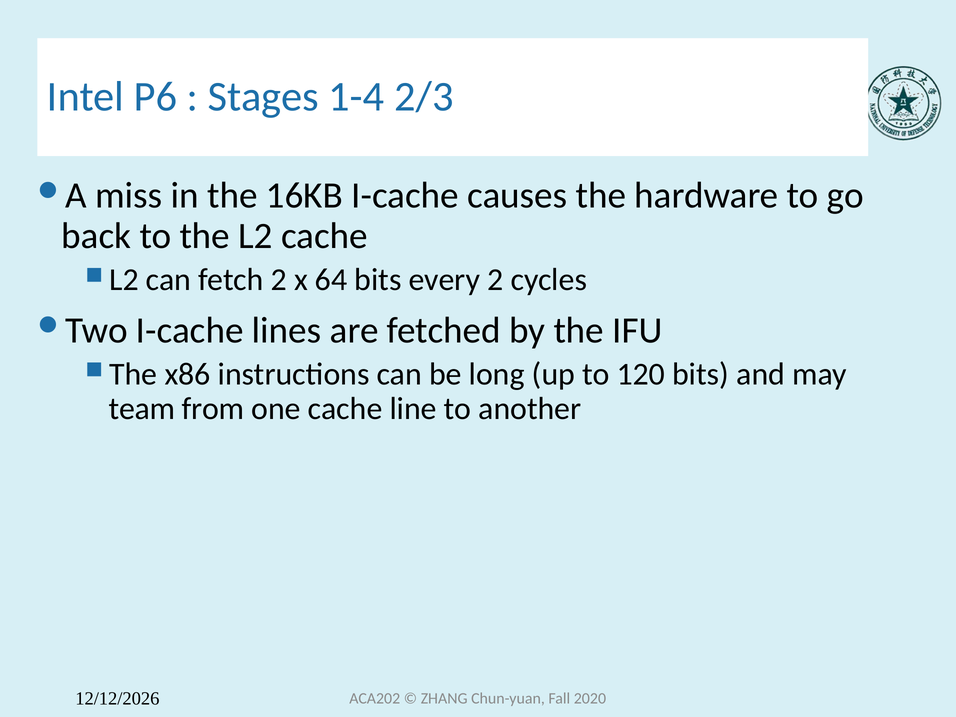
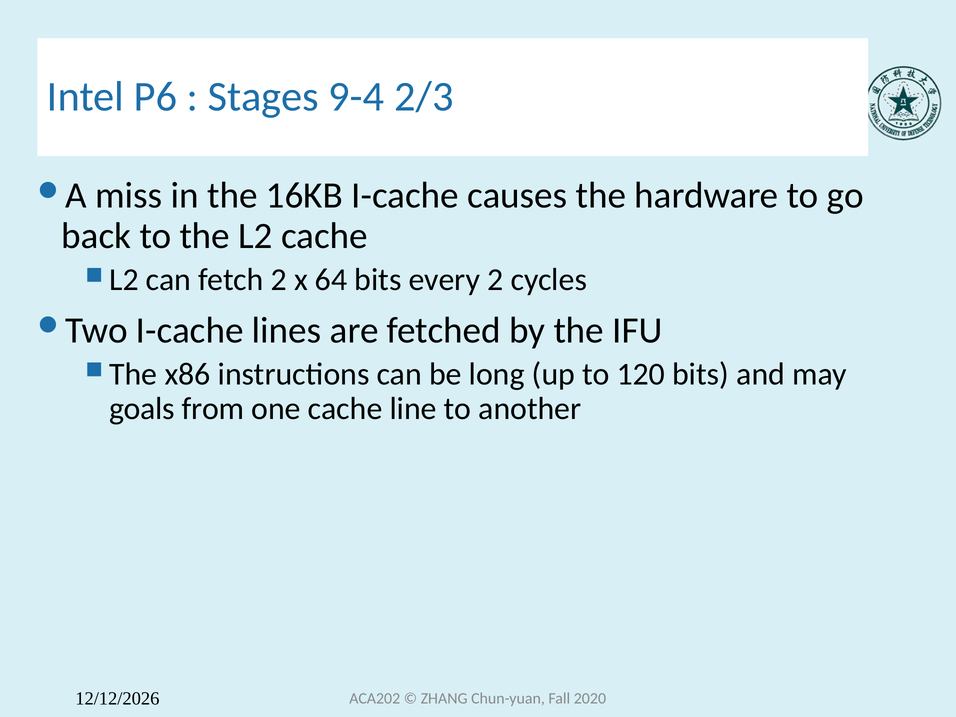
1-4: 1-4 -> 9-4 (356, 97)
team: team -> goals (142, 409)
